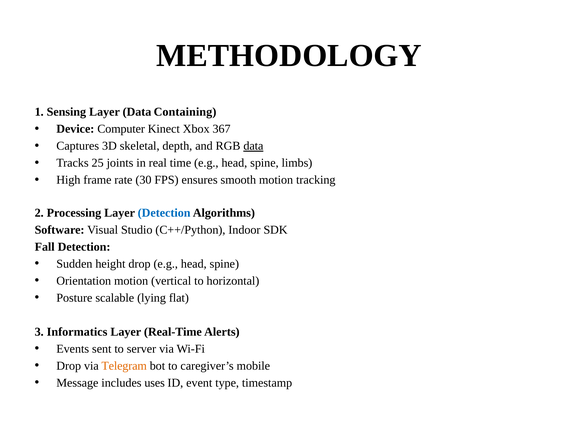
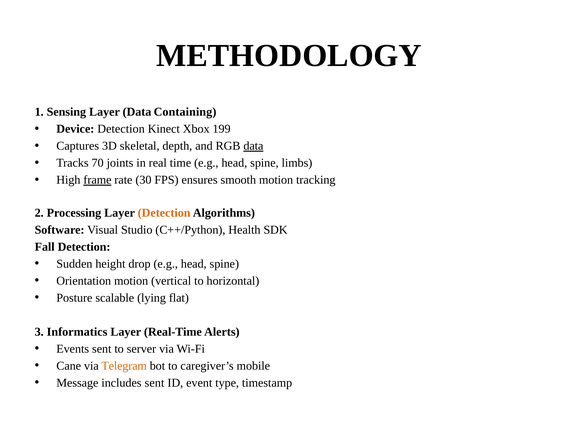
Device Computer: Computer -> Detection (121, 129)
367: 367 -> 199 (222, 129)
25: 25 -> 70 (98, 163)
frame underline: none -> present (97, 180)
Detection colour: blue -> orange (164, 213)
Indoor: Indoor -> Health (244, 230)
Drop: Drop -> Cane (69, 366)
includes uses: uses -> sent (154, 383)
